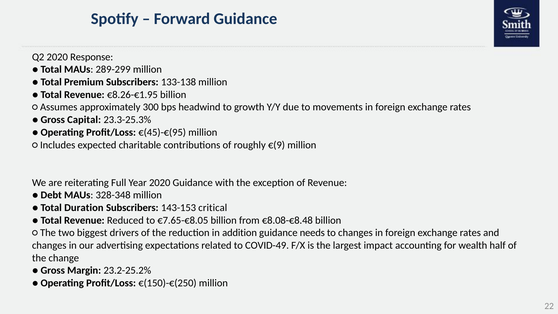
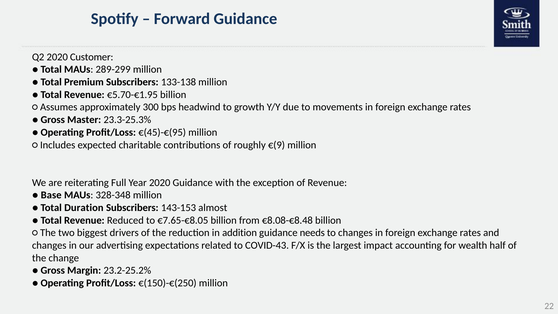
Response: Response -> Customer (92, 57)
€8.26-€1.95: €8.26-€1.95 -> €5.70-€1.95 (132, 95)
Capital: Capital -> Master (84, 120)
Debt: Debt -> Base (51, 195)
critical: critical -> almost (213, 208)
COVID-49: COVID-49 -> COVID-43 (267, 245)
